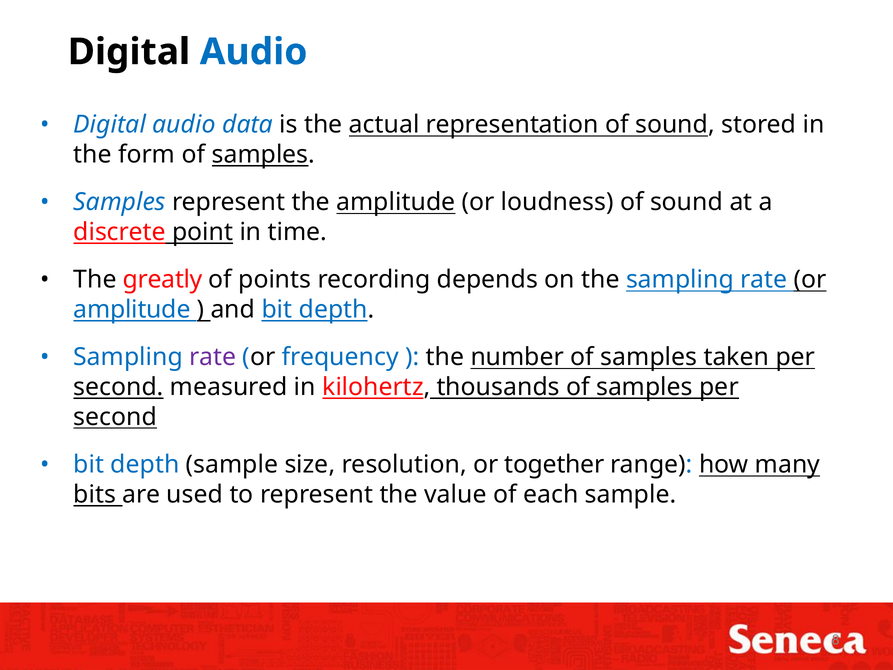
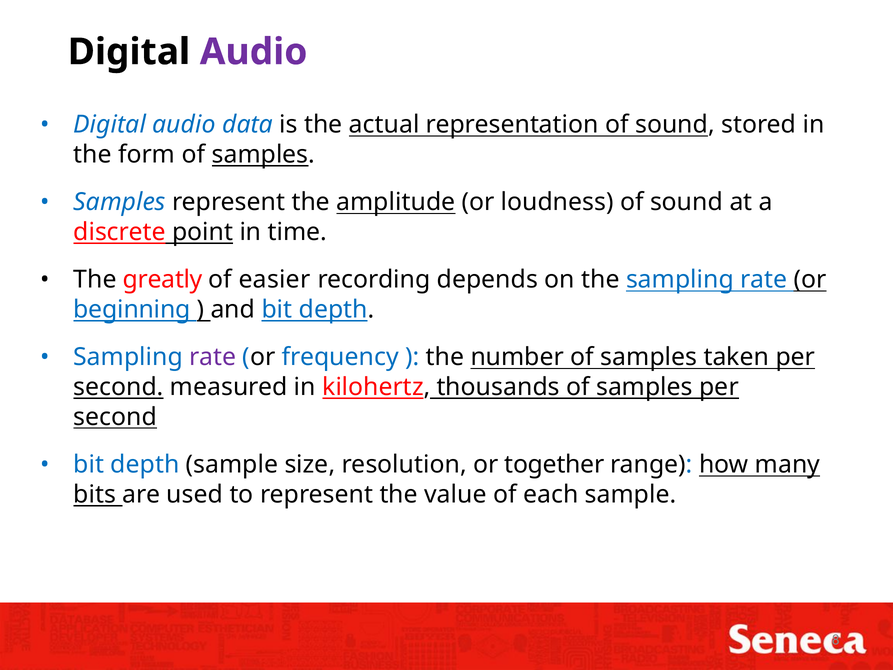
Audio colour: blue -> purple (254, 52)
points: points -> easier (275, 280)
amplitude: amplitude -> beginning (132, 309)
